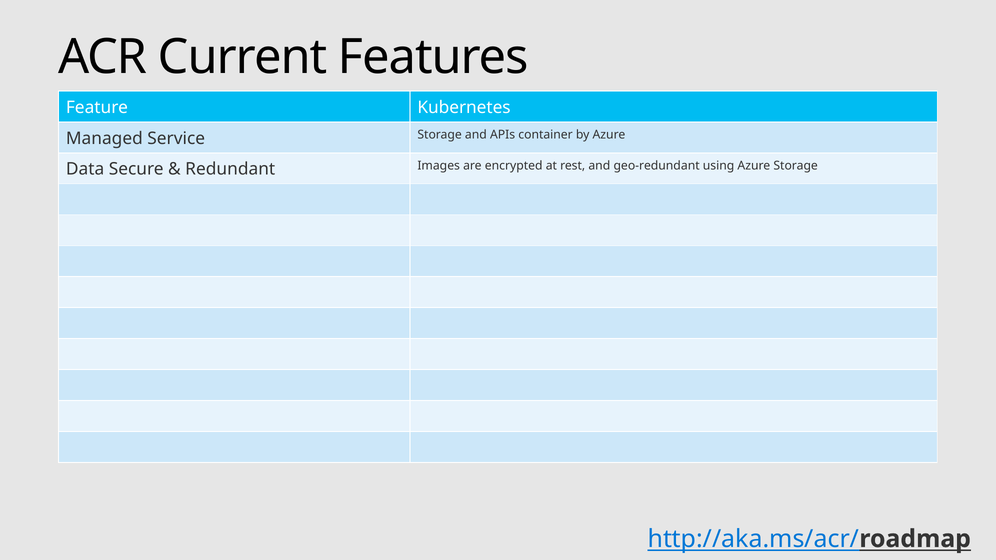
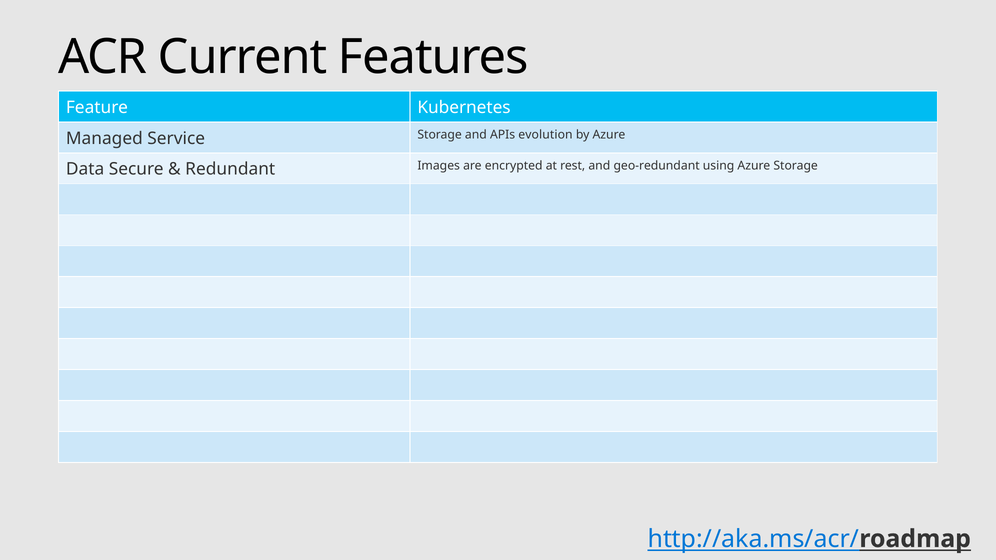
container: container -> evolution (545, 135)
